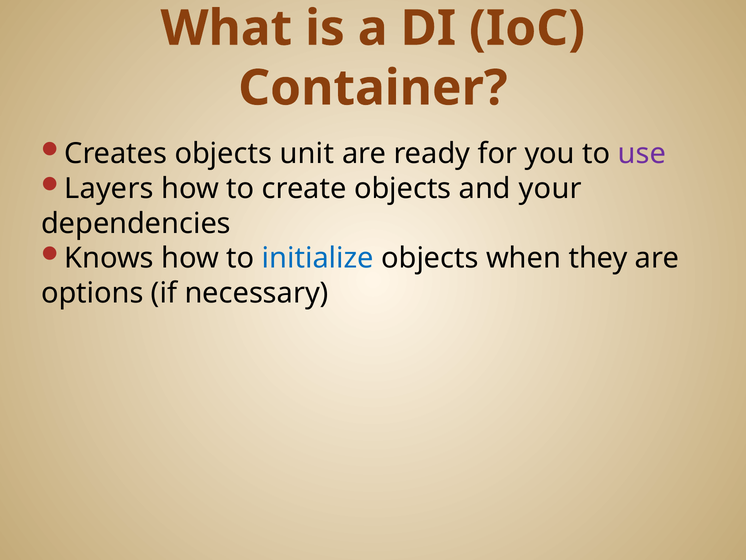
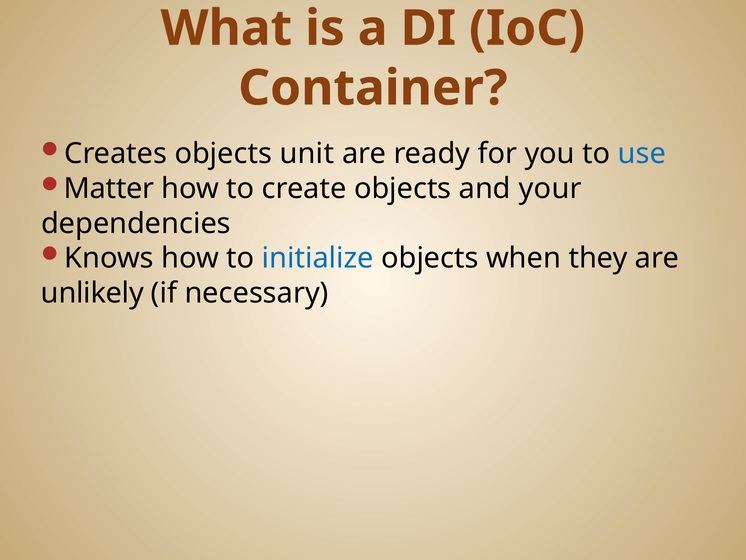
use colour: purple -> blue (642, 154)
Layers: Layers -> Matter (109, 188)
options: options -> unlikely (92, 293)
